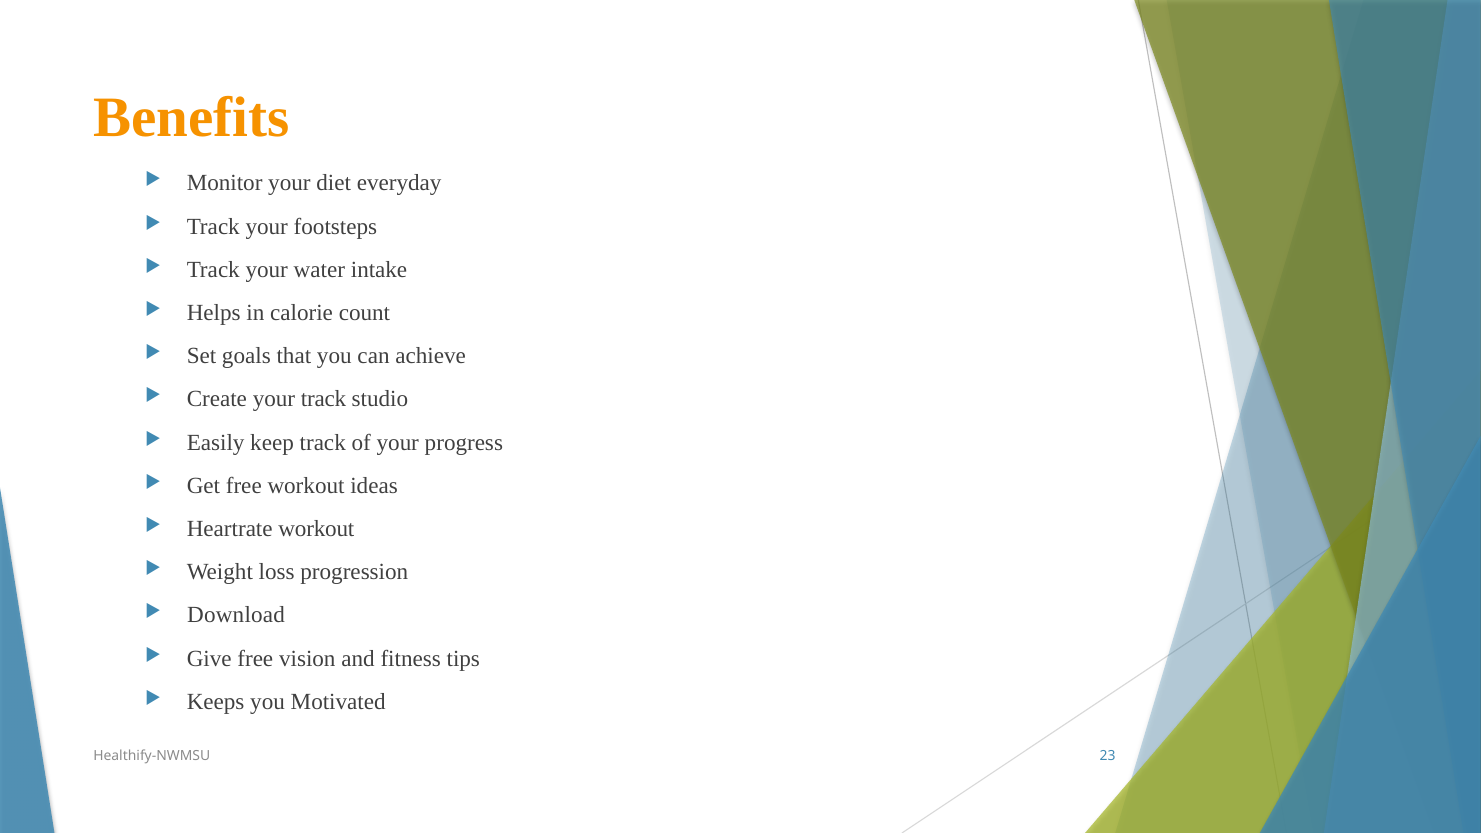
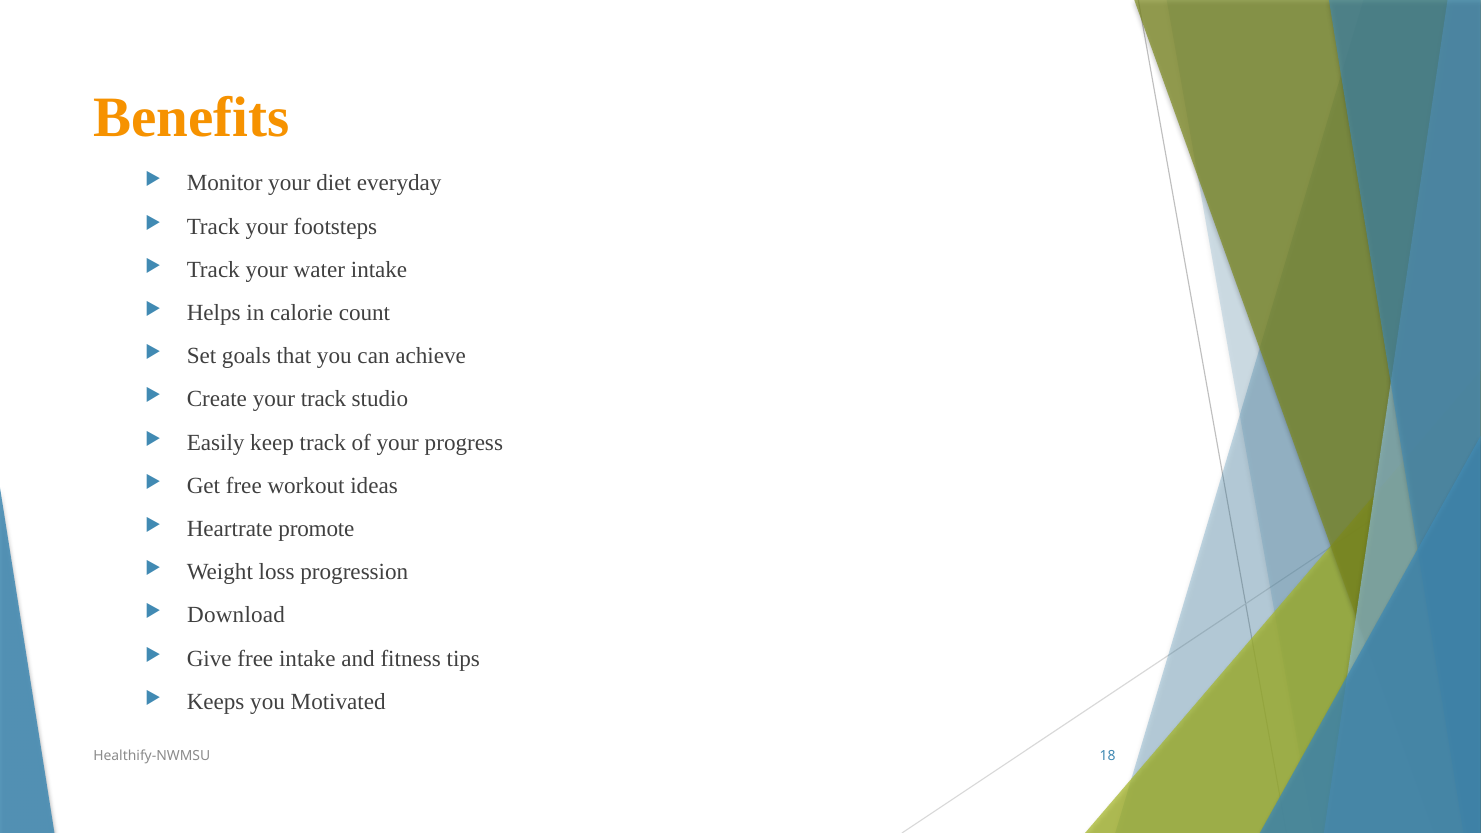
Heartrate workout: workout -> promote (316, 529)
free vision: vision -> intake (307, 659)
23: 23 -> 18 (1108, 756)
